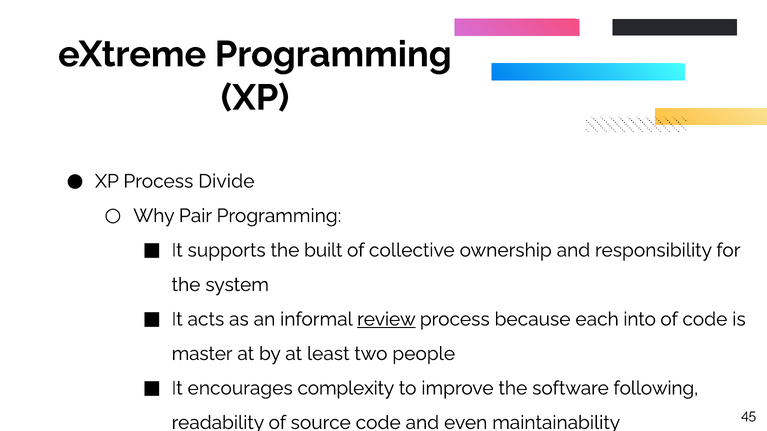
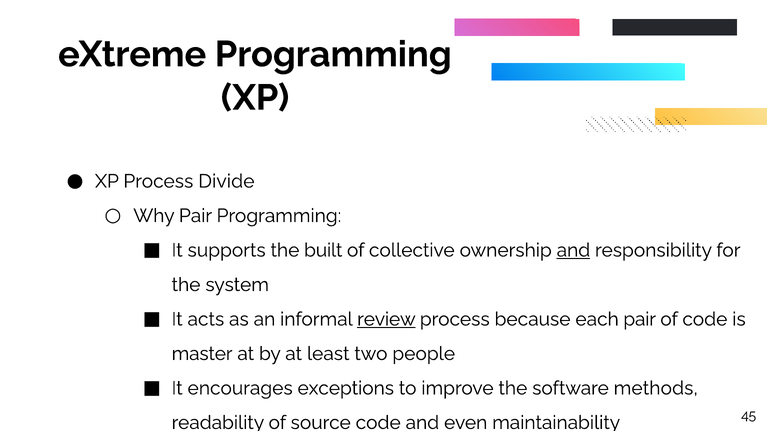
and underline: none -> present (573, 250)
each into: into -> pair (640, 320)
complexity: complexity -> exceptions (346, 389)
following: following -> methods (656, 389)
